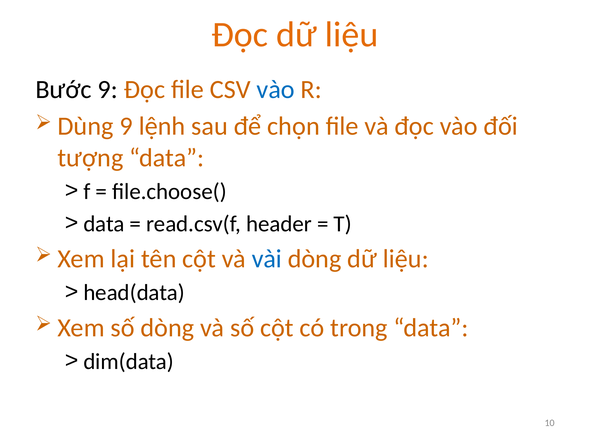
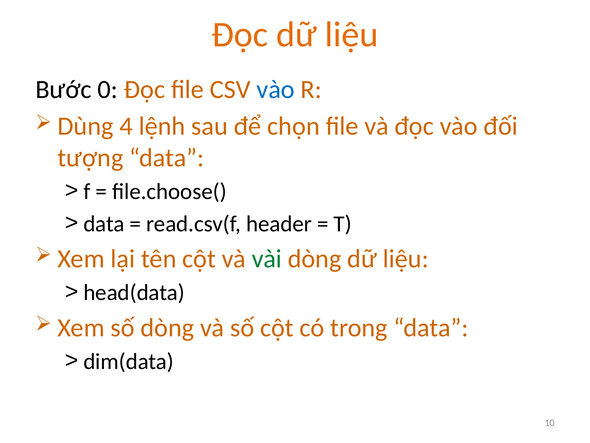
Bước 9: 9 -> 0 (108, 89)
Dùng 9: 9 -> 4 (126, 126)
vài colour: blue -> green (267, 259)
